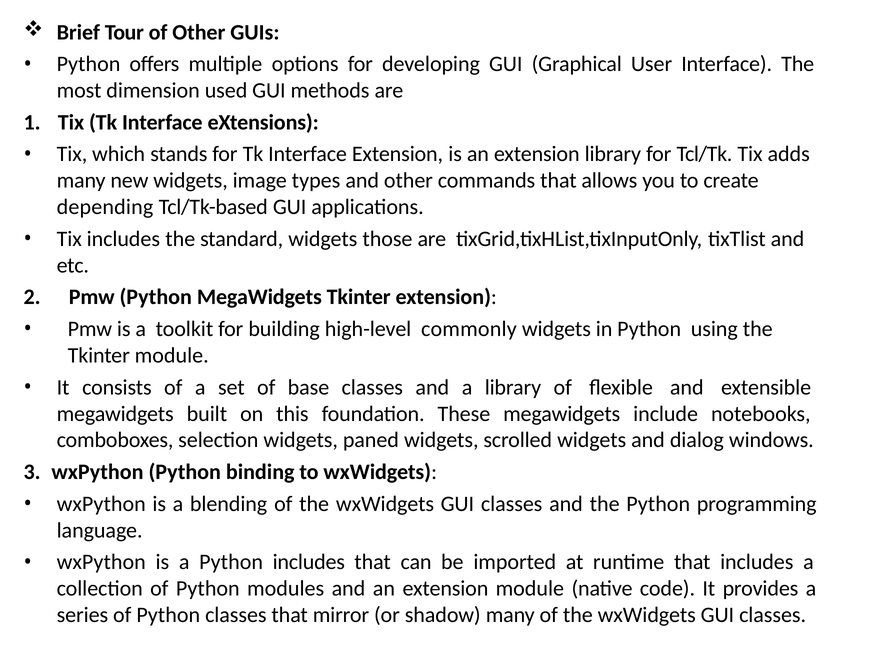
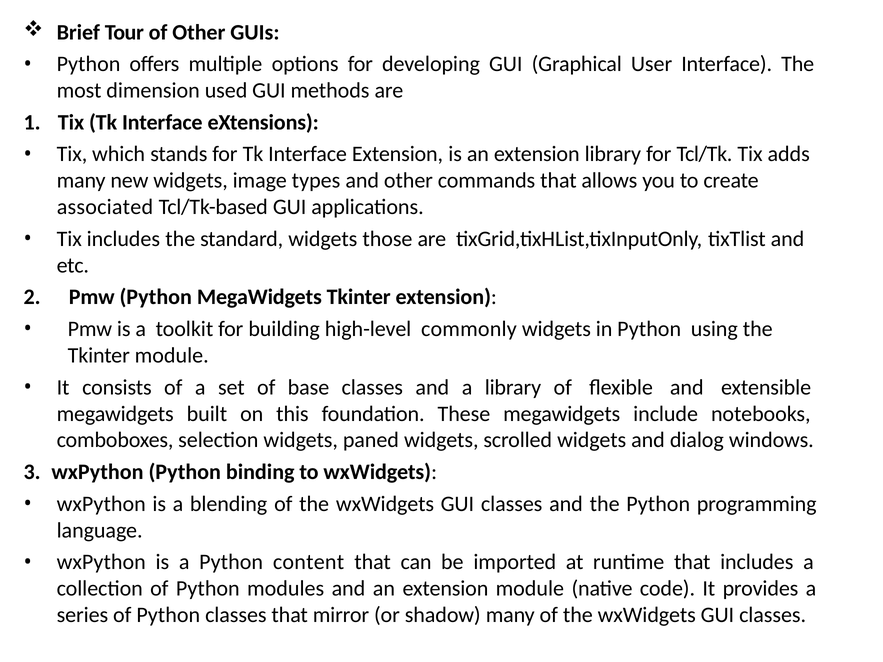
depending: depending -> associated (105, 207)
Python includes: includes -> content (309, 562)
